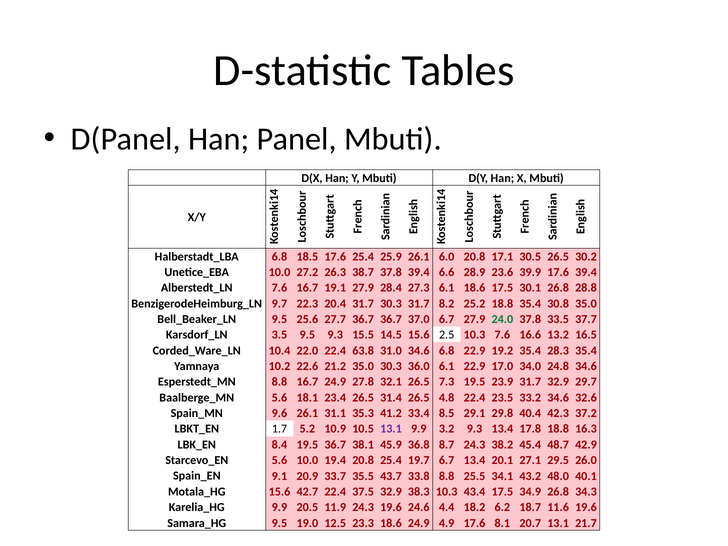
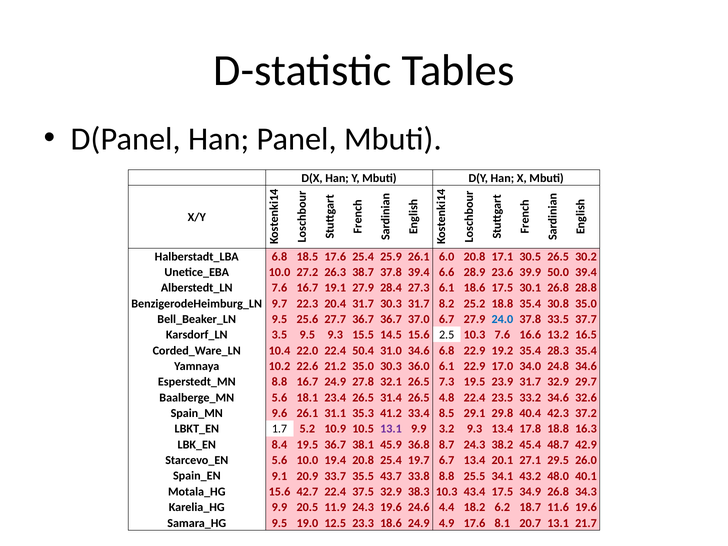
39.9 17.6: 17.6 -> 50.0 (558, 272)
24.0 colour: green -> blue (502, 319)
63.8: 63.8 -> 50.4 (363, 351)
